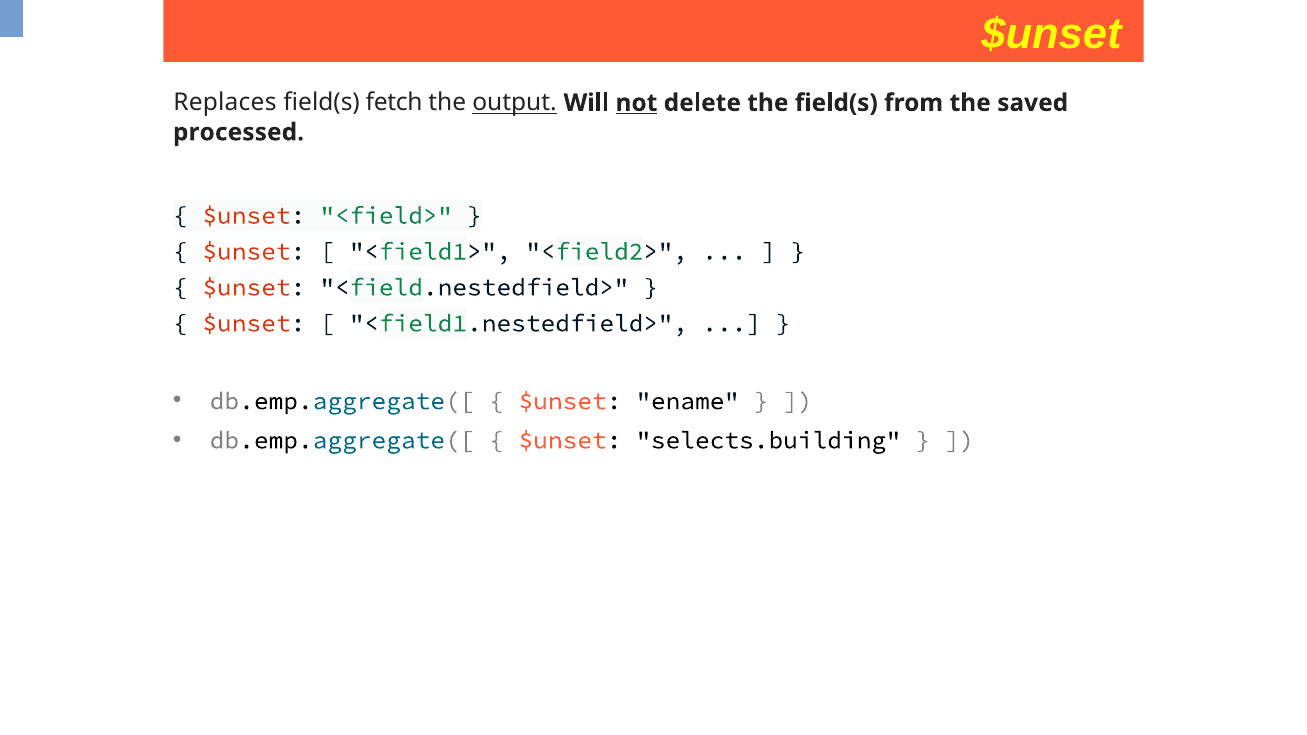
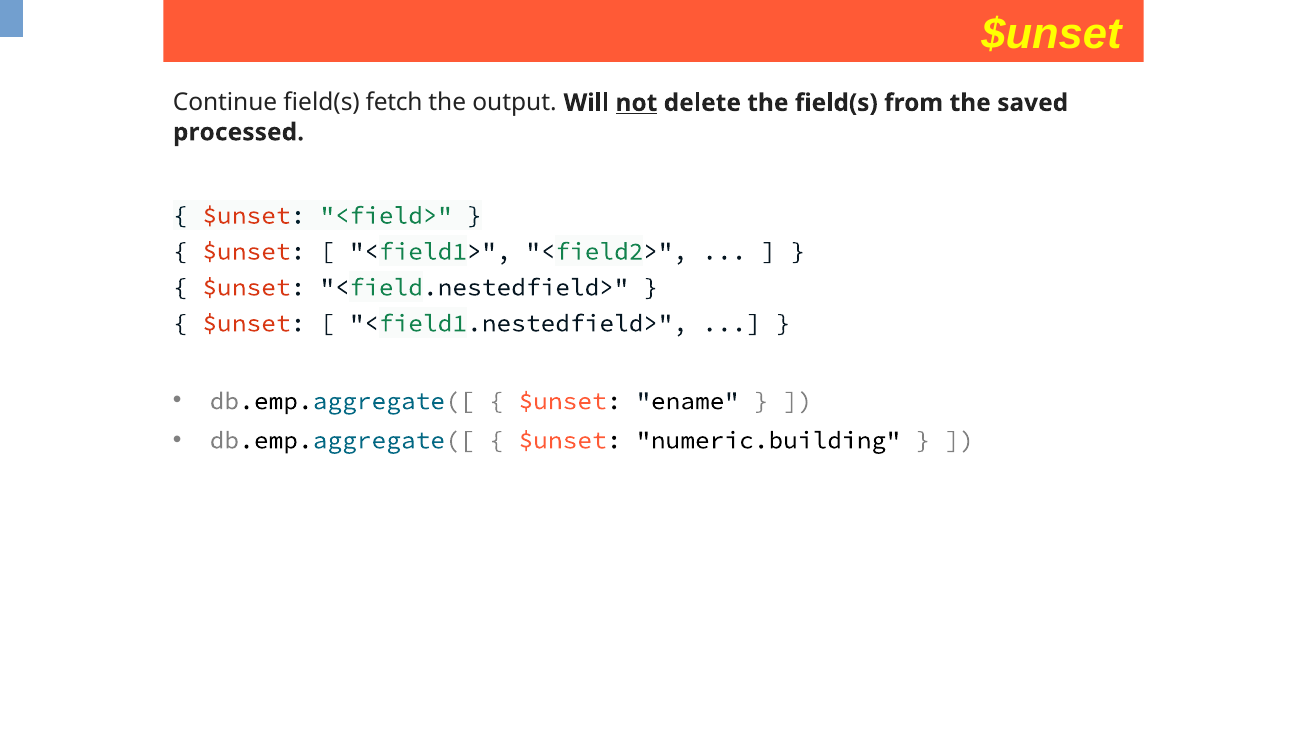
Replaces: Replaces -> Continue (225, 103)
output underline: present -> none (515, 103)
selects.building: selects.building -> numeric.building (768, 440)
